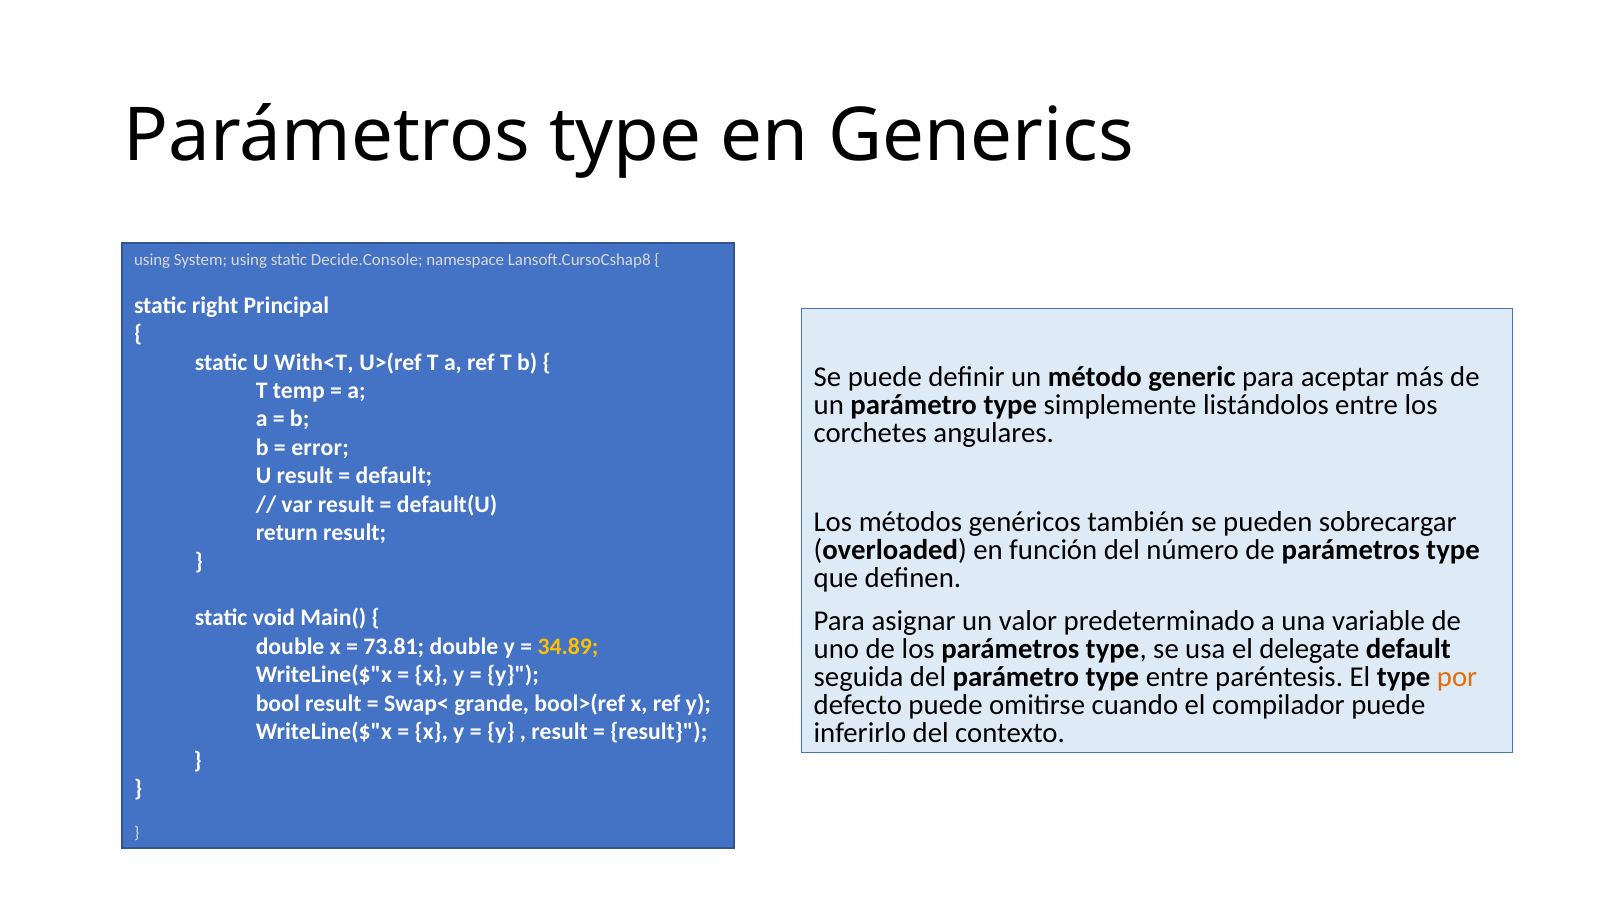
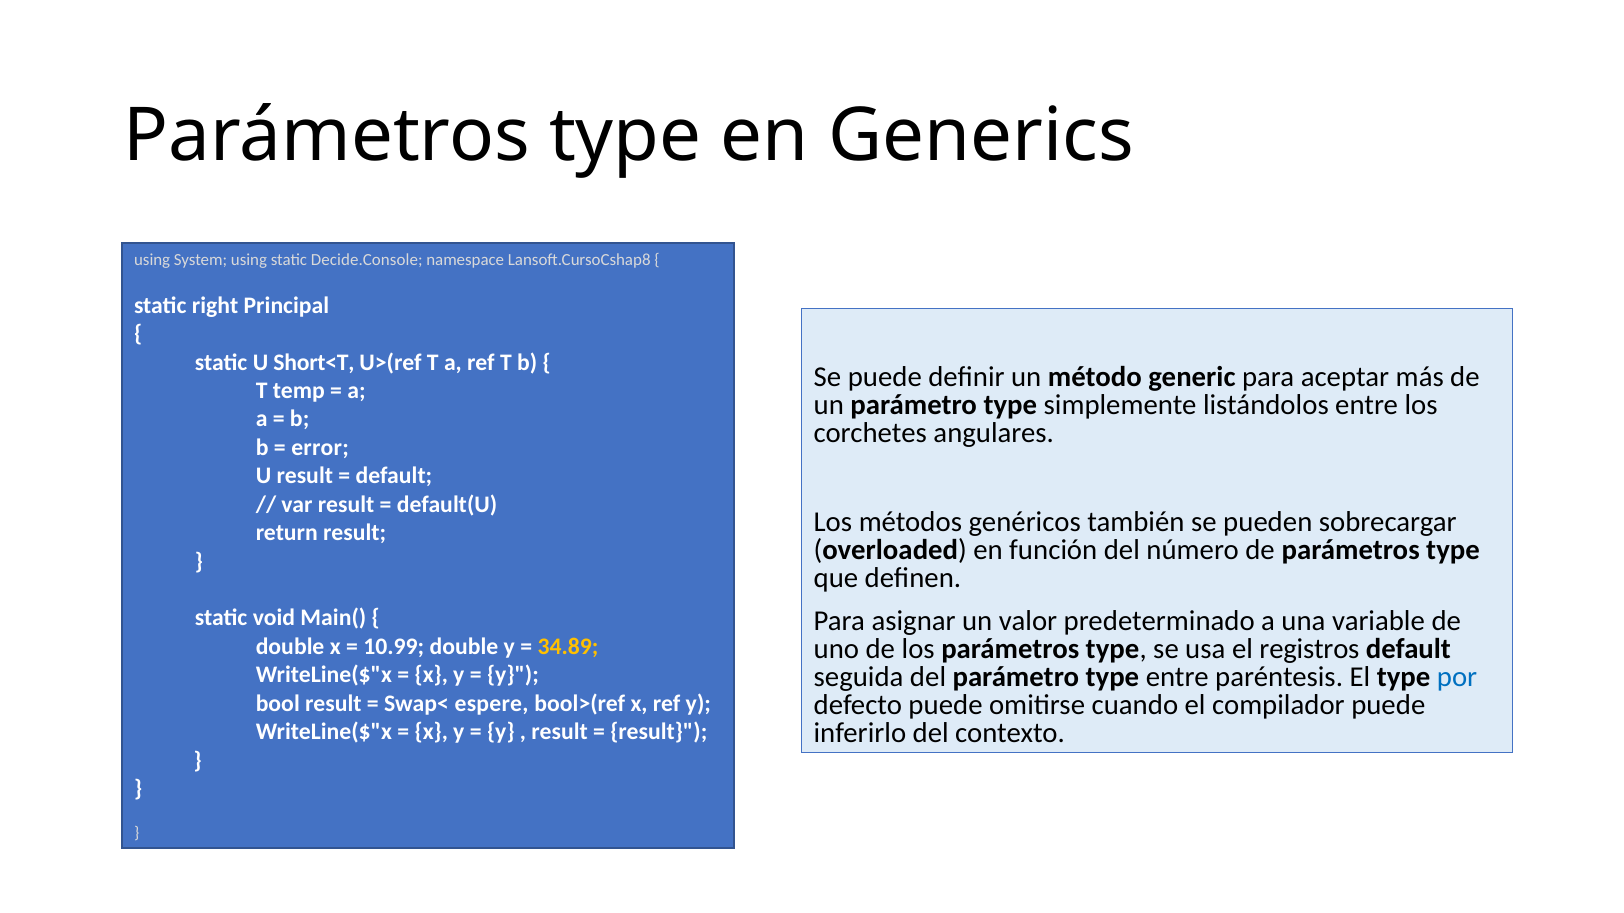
With<T: With<T -> Short<T (314, 363)
73.81: 73.81 -> 10.99 (394, 647)
delegate: delegate -> registros (1309, 650)
por colour: orange -> blue (1457, 678)
grande: grande -> espere (492, 704)
